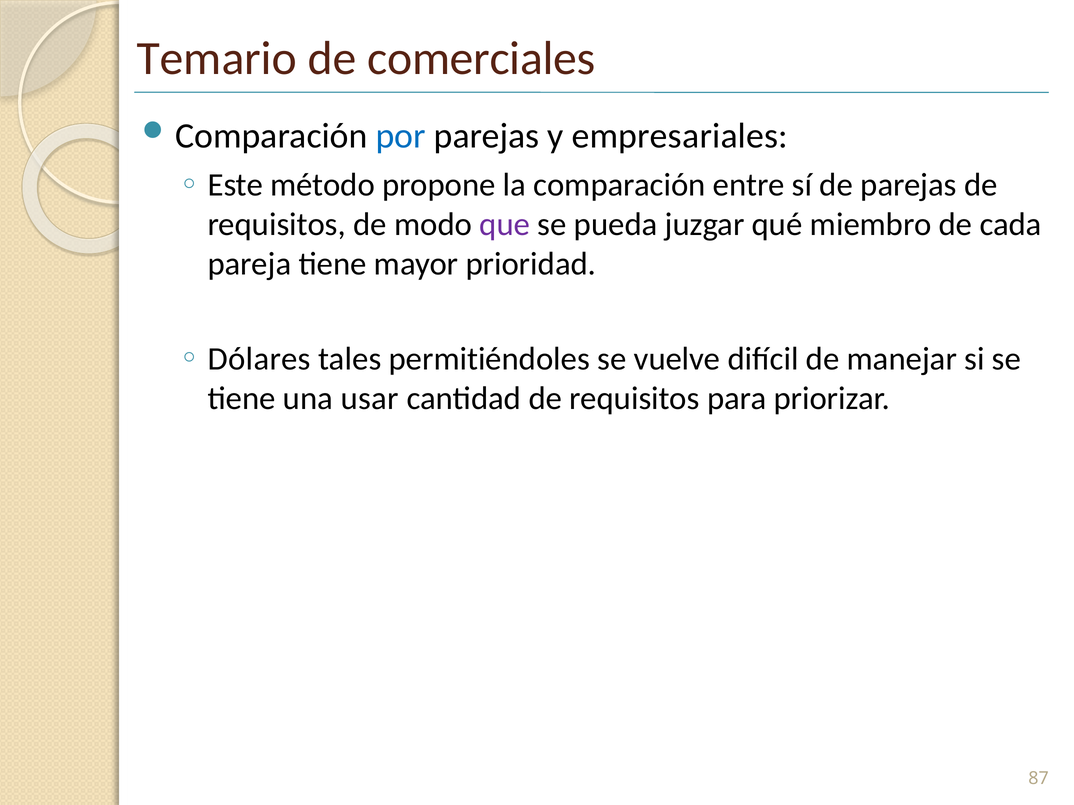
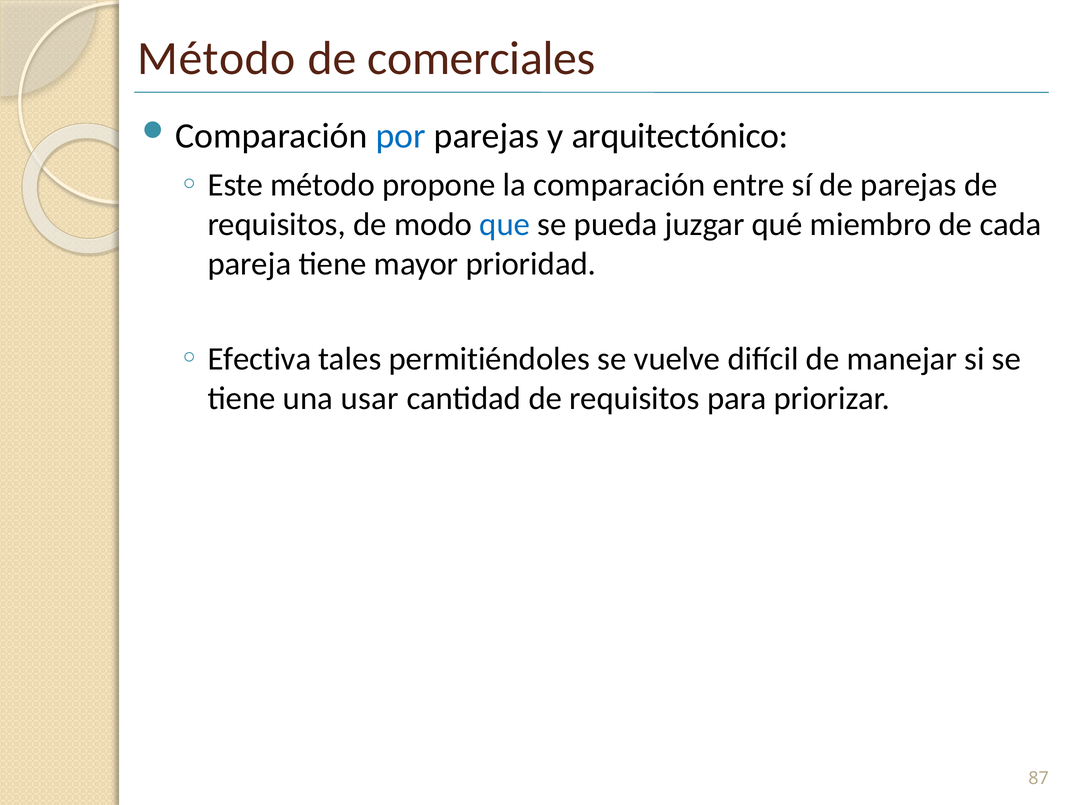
Temario: Temario -> Método (217, 58)
empresariales: empresariales -> arquitectónico (680, 136)
que colour: purple -> blue (505, 225)
Dólares: Dólares -> Efectiva (259, 359)
